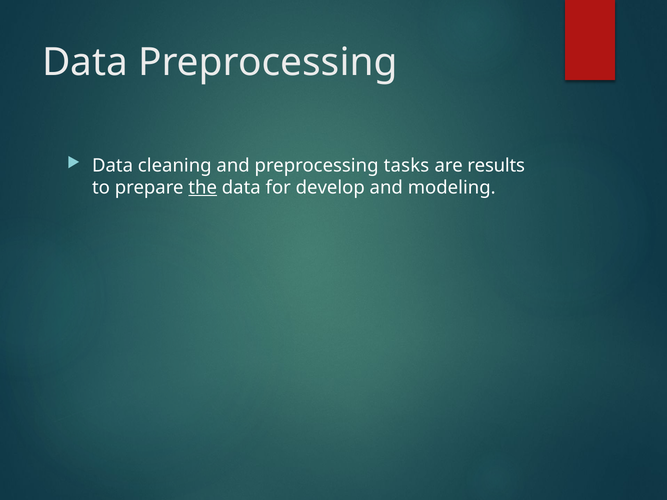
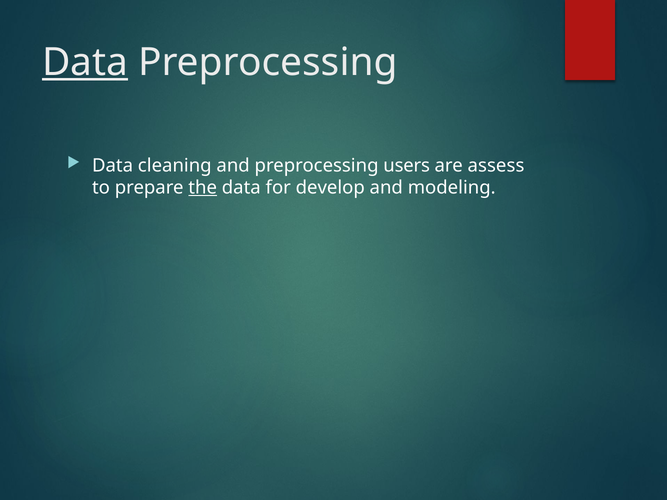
Data underline: none -> present (85, 62)
tasks: tasks -> users (407, 166)
results: results -> assess (496, 166)
